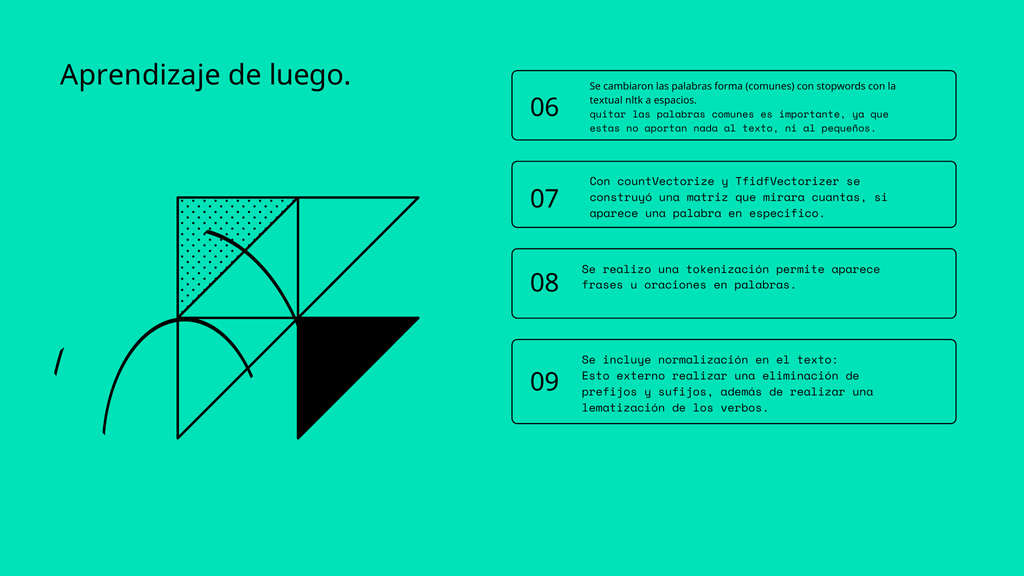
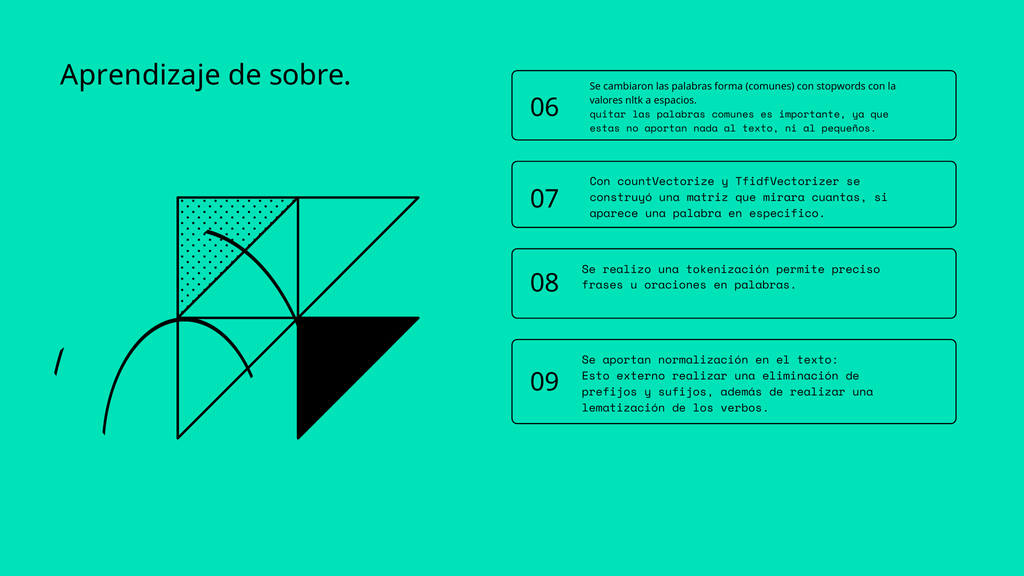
luego: luego -> sobre (310, 75)
textual: textual -> valores (606, 101)
permite aparece: aparece -> preciso (856, 269)
Se incluye: incluye -> aportan (627, 360)
